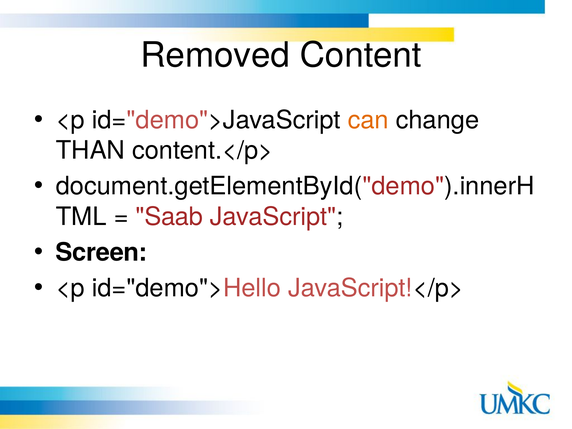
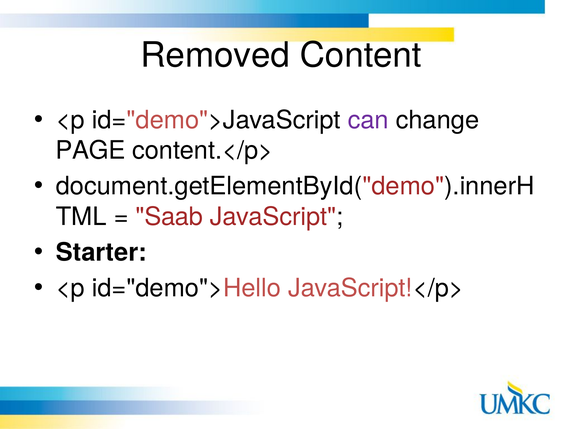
can colour: orange -> purple (368, 120)
THAN: THAN -> PAGE (91, 151)
Screen: Screen -> Starter (101, 252)
